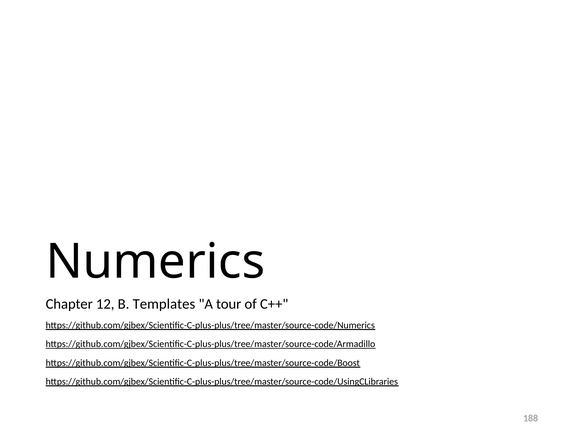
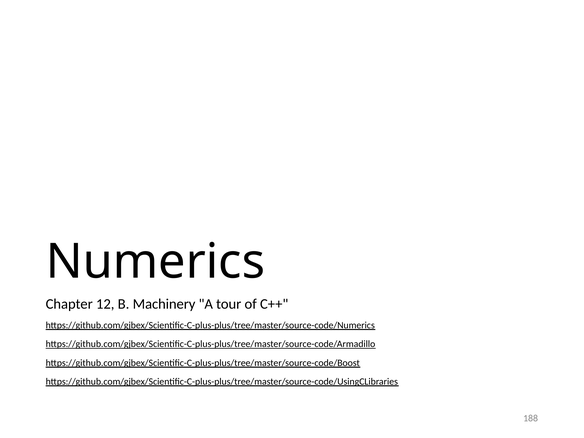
Templates: Templates -> Machinery (164, 304)
